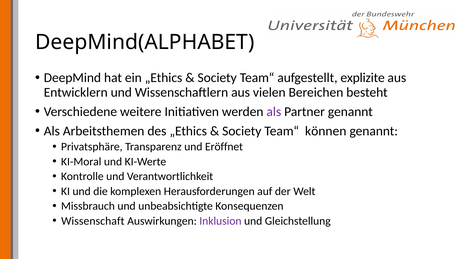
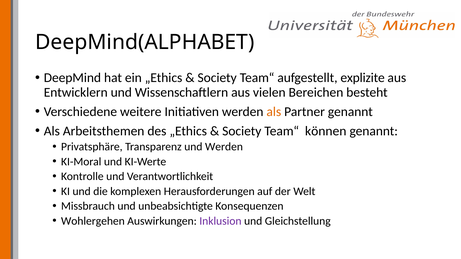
als colour: purple -> orange (274, 112)
und Eröffnet: Eröffnet -> Werden (224, 147)
Wissenschaft: Wissenschaft -> Wohlergehen (93, 221)
